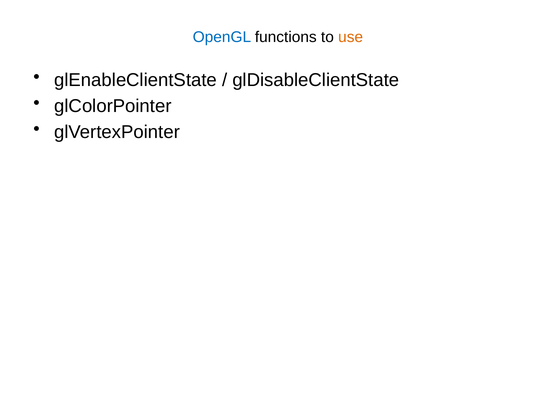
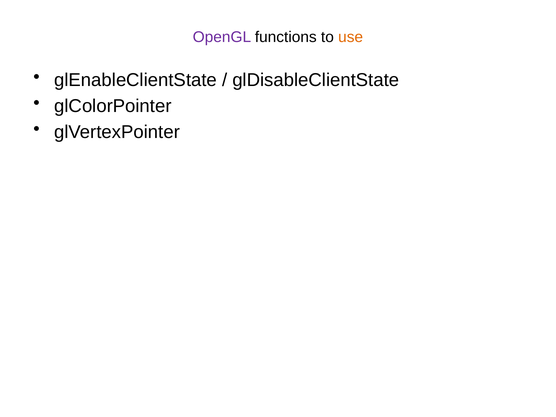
OpenGL colour: blue -> purple (222, 37)
